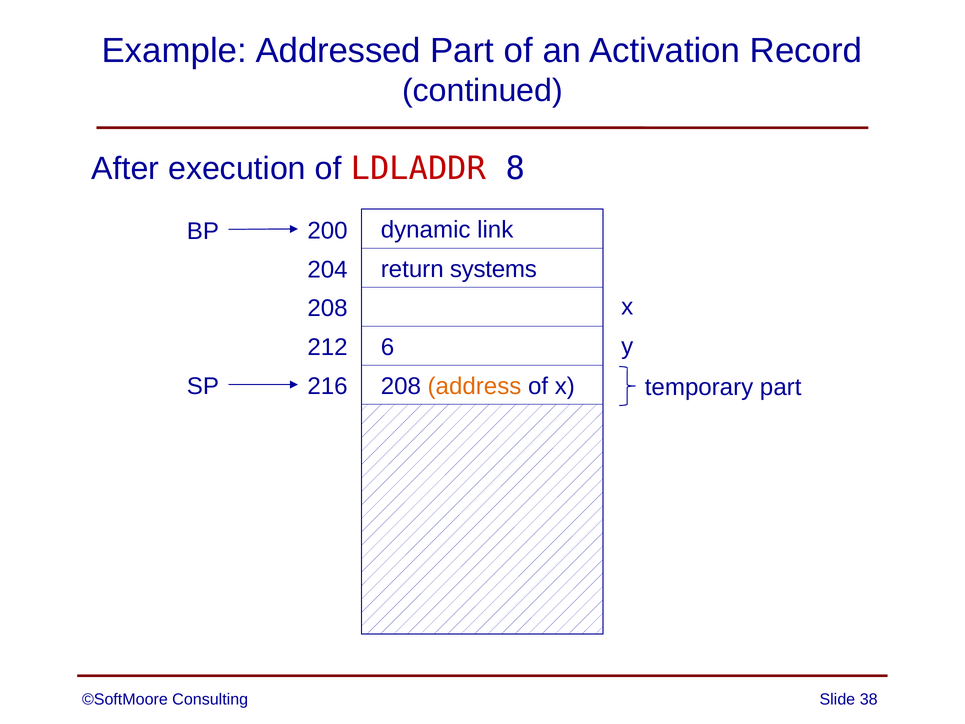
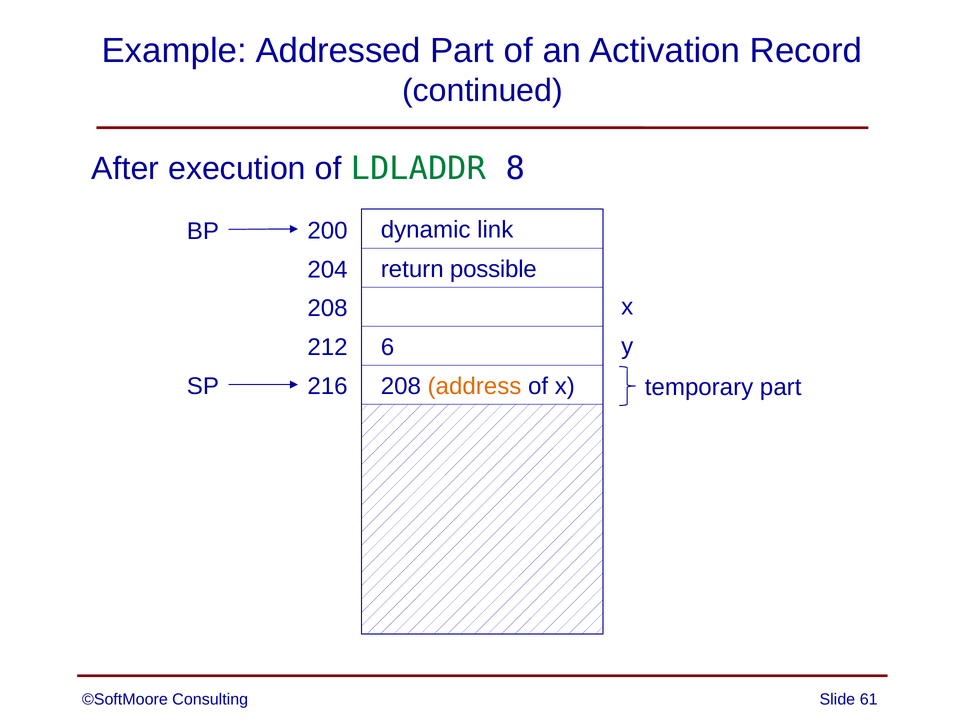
LDLADDR colour: red -> green (418, 168)
systems: systems -> possible (493, 269)
38: 38 -> 61 (869, 699)
